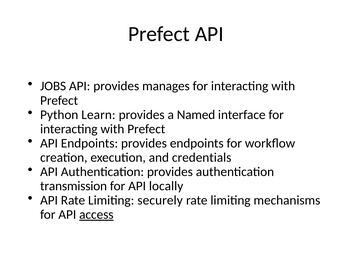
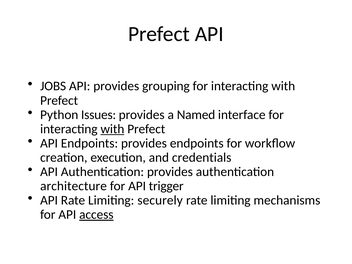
manages: manages -> grouping (166, 86)
Learn: Learn -> Issues (99, 115)
with underline: none -> present (112, 129)
transmission: transmission -> architecture (73, 186)
locally: locally -> trigger (166, 186)
